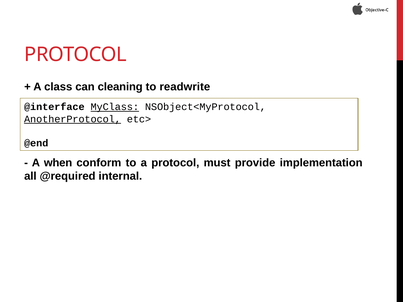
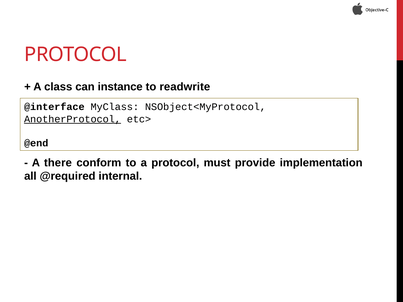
cleaning: cleaning -> instance (120, 87)
MyClass underline: present -> none (115, 107)
when: when -> there (58, 163)
